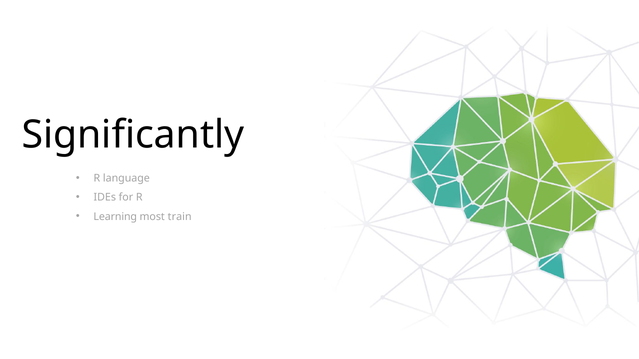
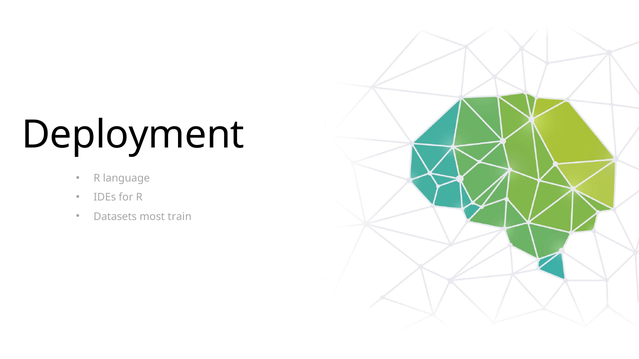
Significantly: Significantly -> Deployment (133, 135)
Learning: Learning -> Datasets (115, 217)
